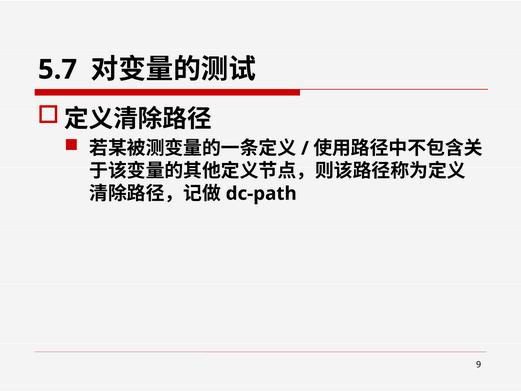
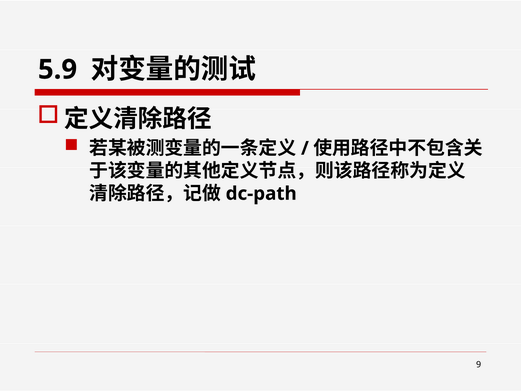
5.7: 5.7 -> 5.9 (58, 69)
